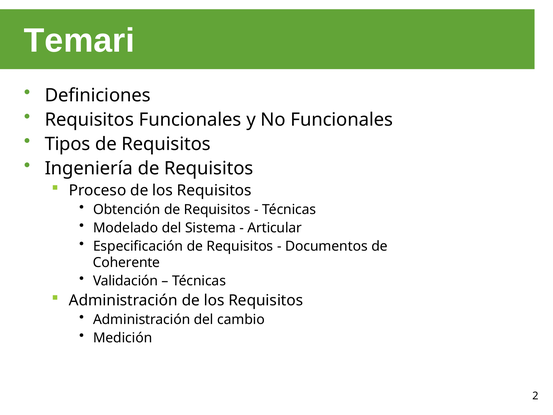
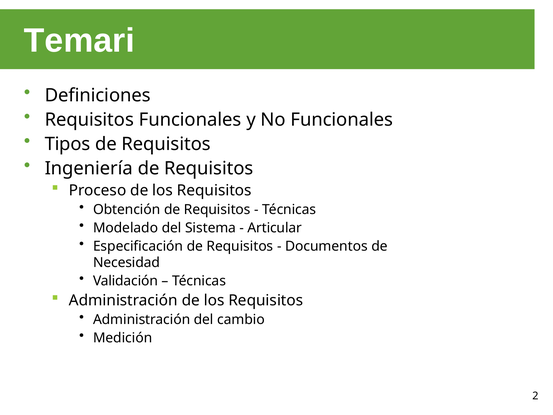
Coherente: Coherente -> Necesidad (126, 263)
